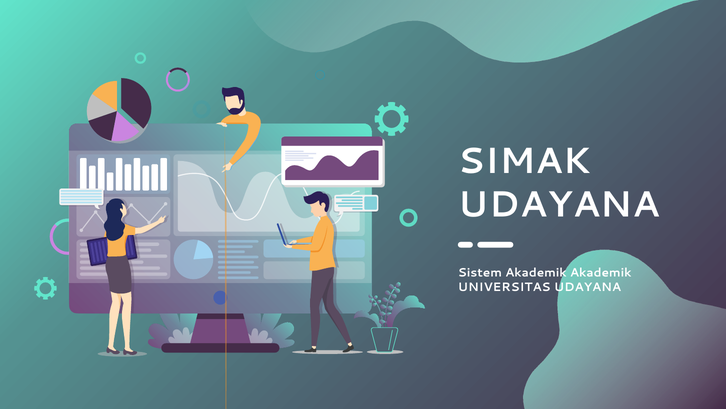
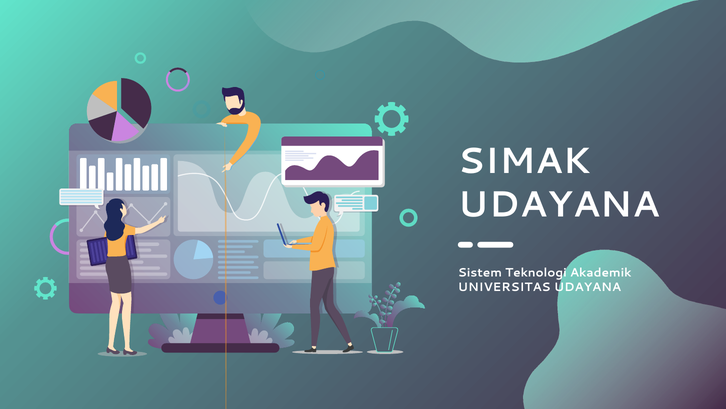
Akademik: Akademik -> Teknologi (536, 272)
